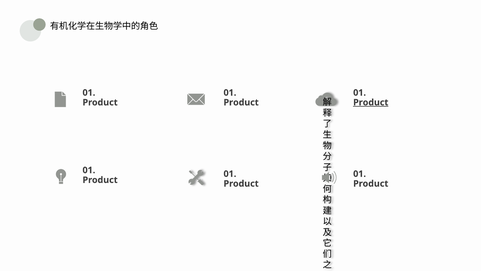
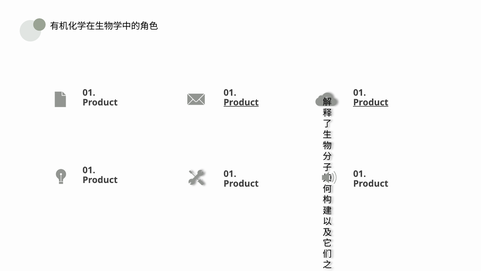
Product underline: none -> present (241, 102)
